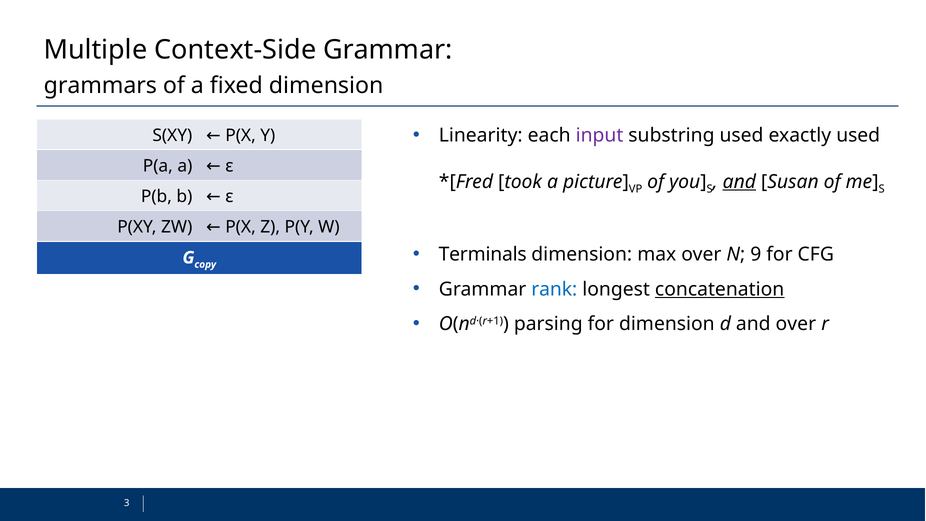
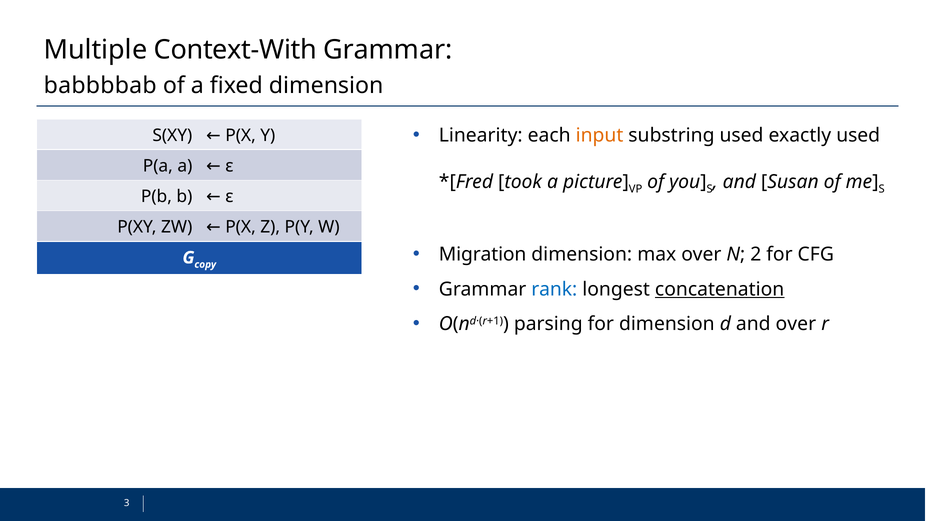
Context-Side: Context-Side -> Context-With (235, 50)
grammars: grammars -> babbbbab (100, 86)
input colour: purple -> orange (600, 135)
and underline: present -> none (739, 182)
Terminals: Terminals -> Migration (483, 254)
9: 9 -> 2 (756, 254)
